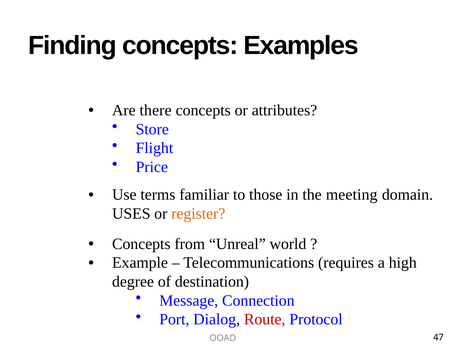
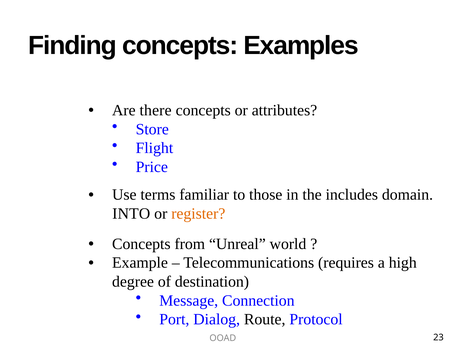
meeting: meeting -> includes (352, 195)
USES: USES -> INTO (131, 214)
Route colour: red -> black (265, 319)
47: 47 -> 23 (438, 337)
